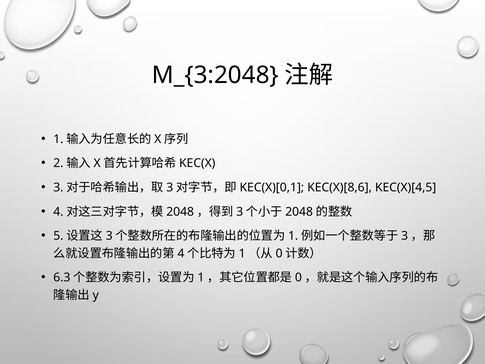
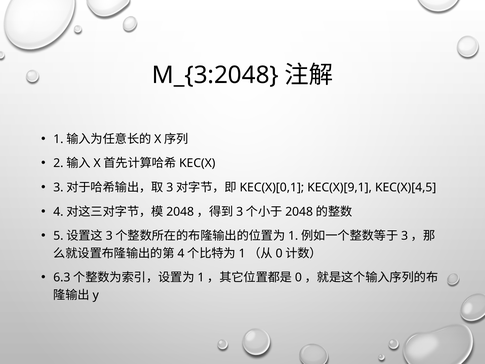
KEC(X)[8,6: KEC(X)[8,6 -> KEC(X)[9,1 (340, 187)
